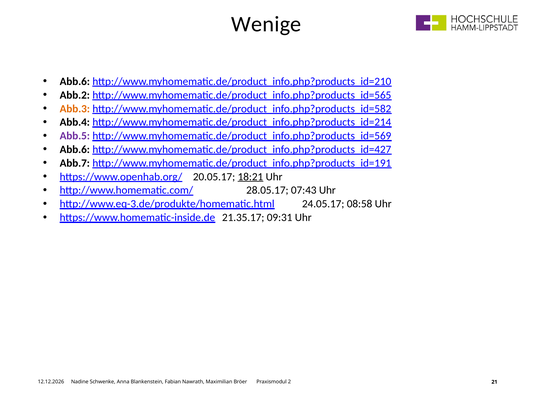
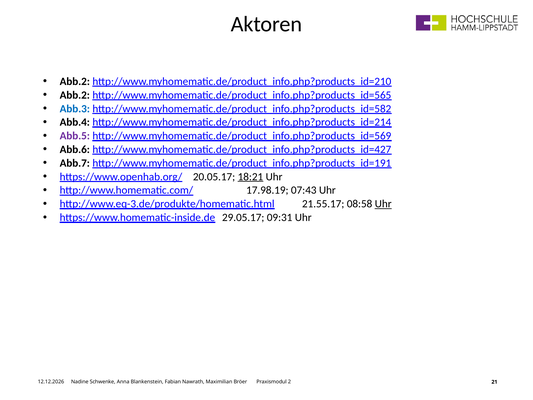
Wenige: Wenige -> Aktoren (267, 24)
Abb.6: Abb.6 -> Abb.2 (75, 81)
Abb.3 colour: orange -> blue (75, 109)
28.05.17: 28.05.17 -> 17.98.19 (267, 190)
24.05.17: 24.05.17 -> 21.55.17 (323, 204)
Uhr underline: none -> present (383, 204)
21.35.17: 21.35.17 -> 29.05.17 (243, 217)
